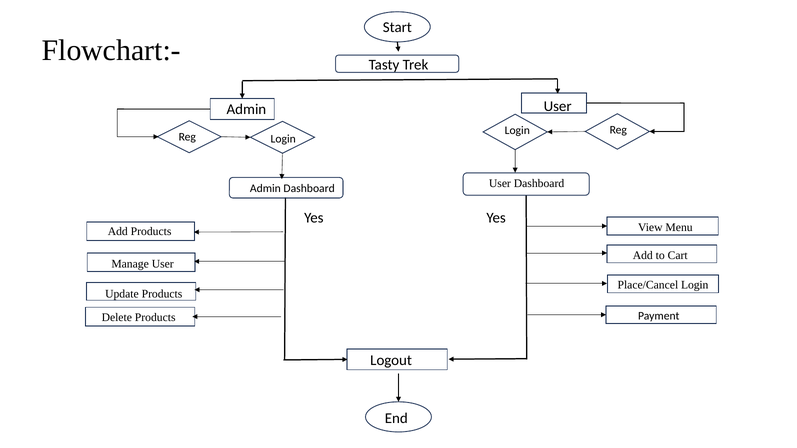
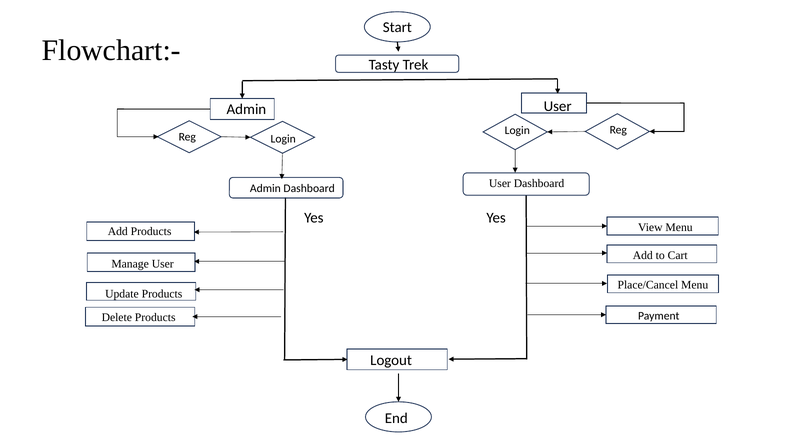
Place/Cancel Login: Login -> Menu (695, 285)
